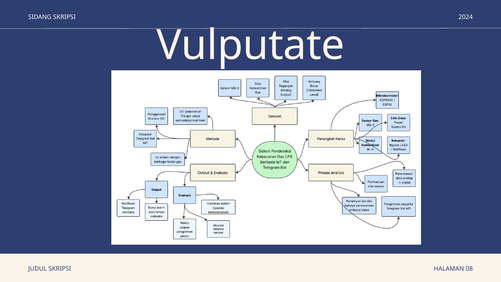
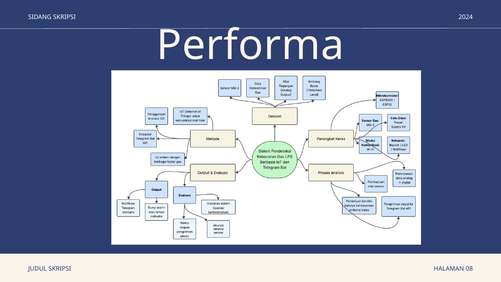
Vulputate: Vulputate -> Performa (250, 45)
